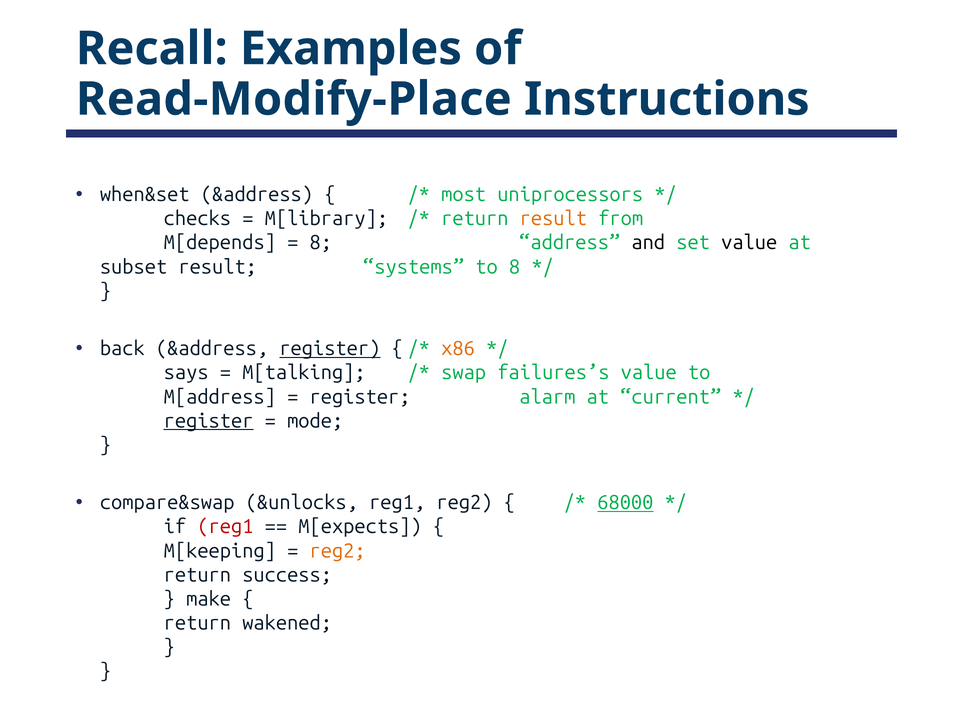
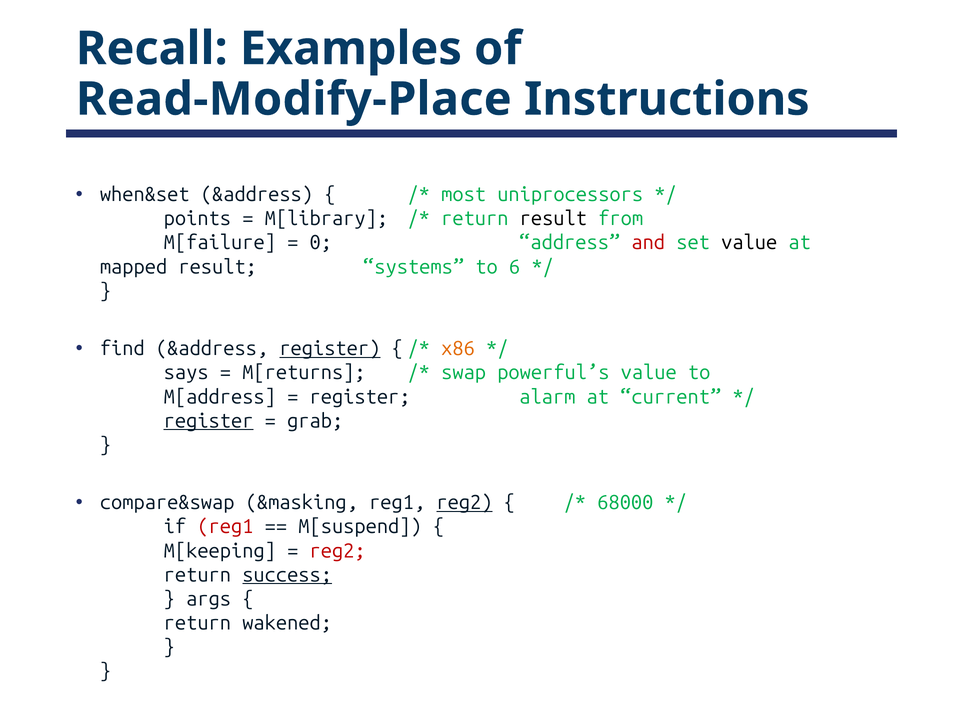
checks: checks -> points (197, 219)
result colour: orange -> black (553, 219)
M[depends: M[depends -> M[failure (220, 243)
8: 8 -> 0 (321, 243)
and colour: black -> red (648, 243)
subset: subset -> mapped (134, 267)
to 8: 8 -> 6 (515, 267)
back: back -> find (122, 349)
M[talking: M[talking -> M[returns (304, 373)
failures’s: failures’s -> powerful’s (553, 373)
mode: mode -> grab (315, 421)
&unlocks: &unlocks -> &masking (302, 503)
reg2 underline: none -> present (464, 503)
68000 underline: present -> none (625, 503)
M[expects: M[expects -> M[suspend (360, 527)
reg2 colour: orange -> red (338, 551)
success underline: none -> present (287, 575)
make: make -> args (209, 599)
